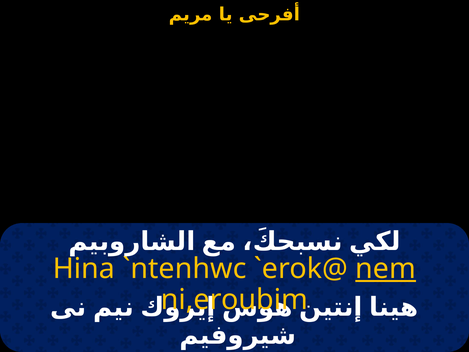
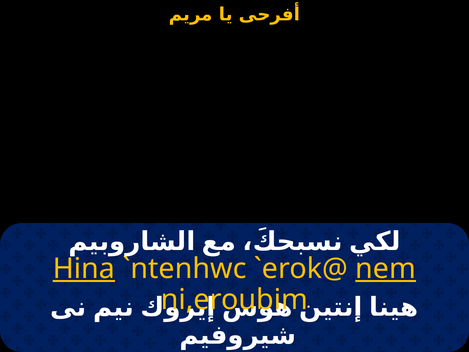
Hina underline: none -> present (84, 268)
